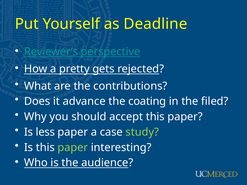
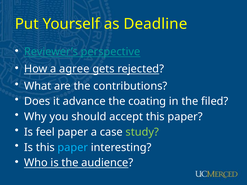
pretty: pretty -> agree (74, 69)
less: less -> feel (45, 132)
paper colour: light green -> light blue (73, 148)
